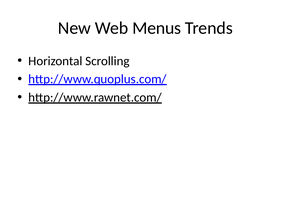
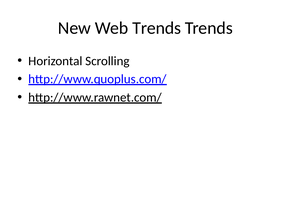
Web Menus: Menus -> Trends (157, 28)
